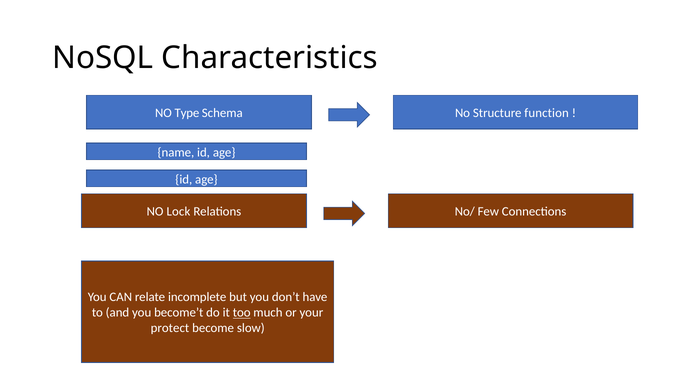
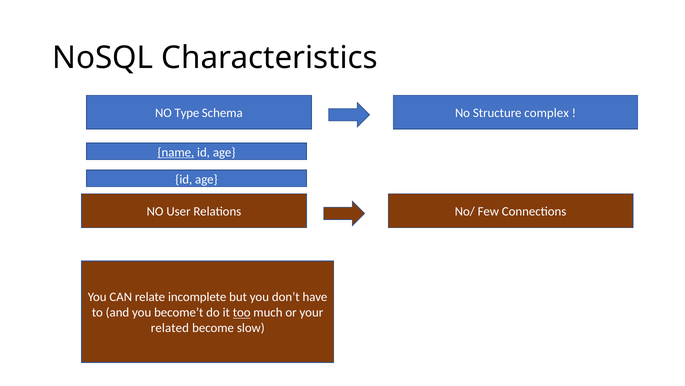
function: function -> complex (547, 113)
name underline: none -> present (176, 152)
Lock: Lock -> User (179, 211)
protect: protect -> related (170, 328)
